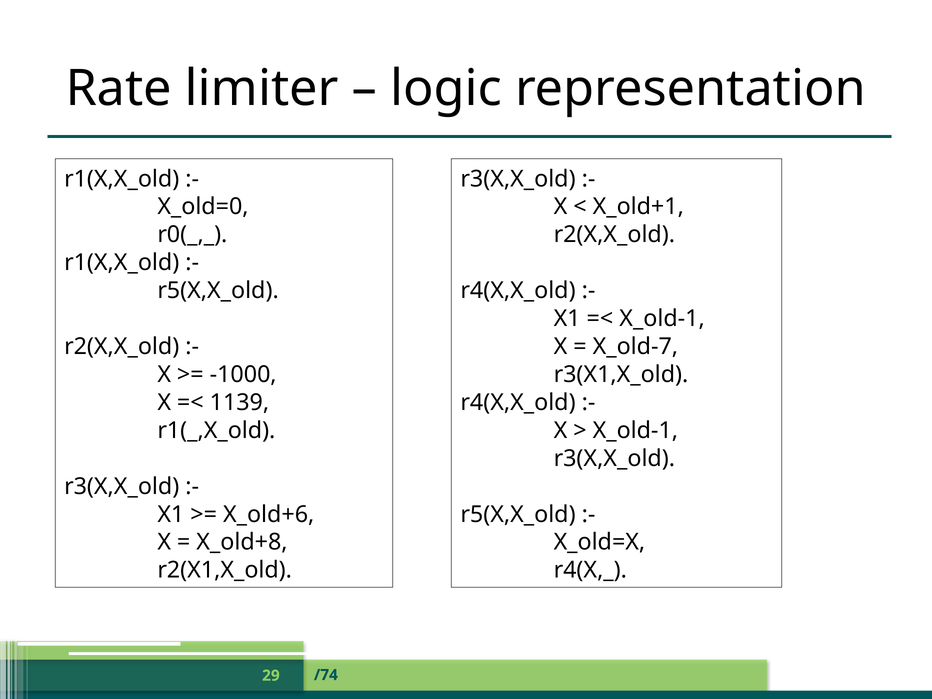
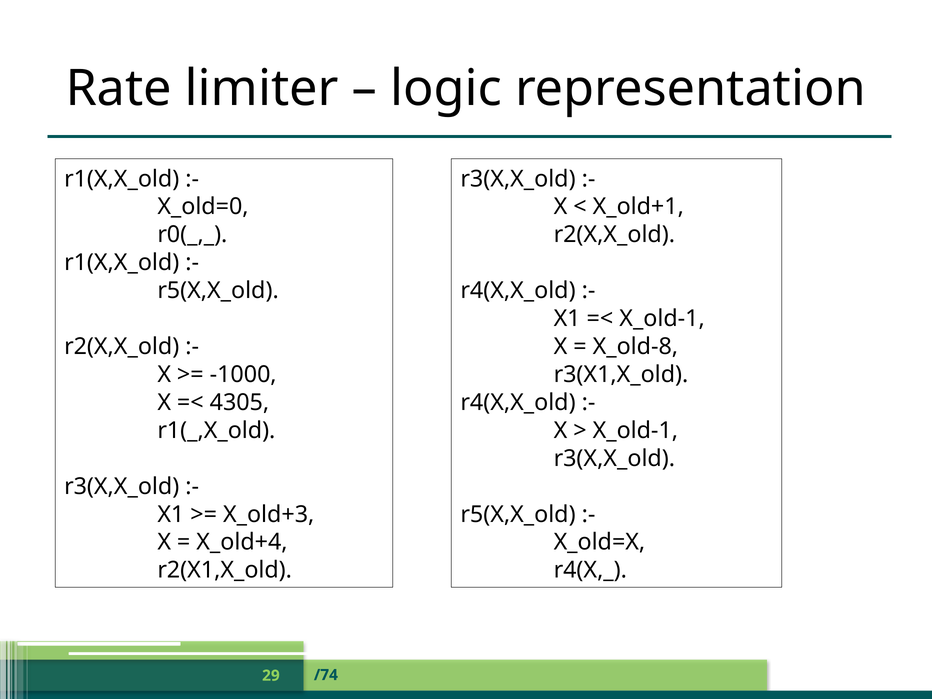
X_old-7: X_old-7 -> X_old-8 (635, 347)
1139: 1139 -> 4305 (239, 403)
X_old+6: X_old+6 -> X_old+3 (269, 514)
X_old+8: X_old+8 -> X_old+4 (242, 542)
